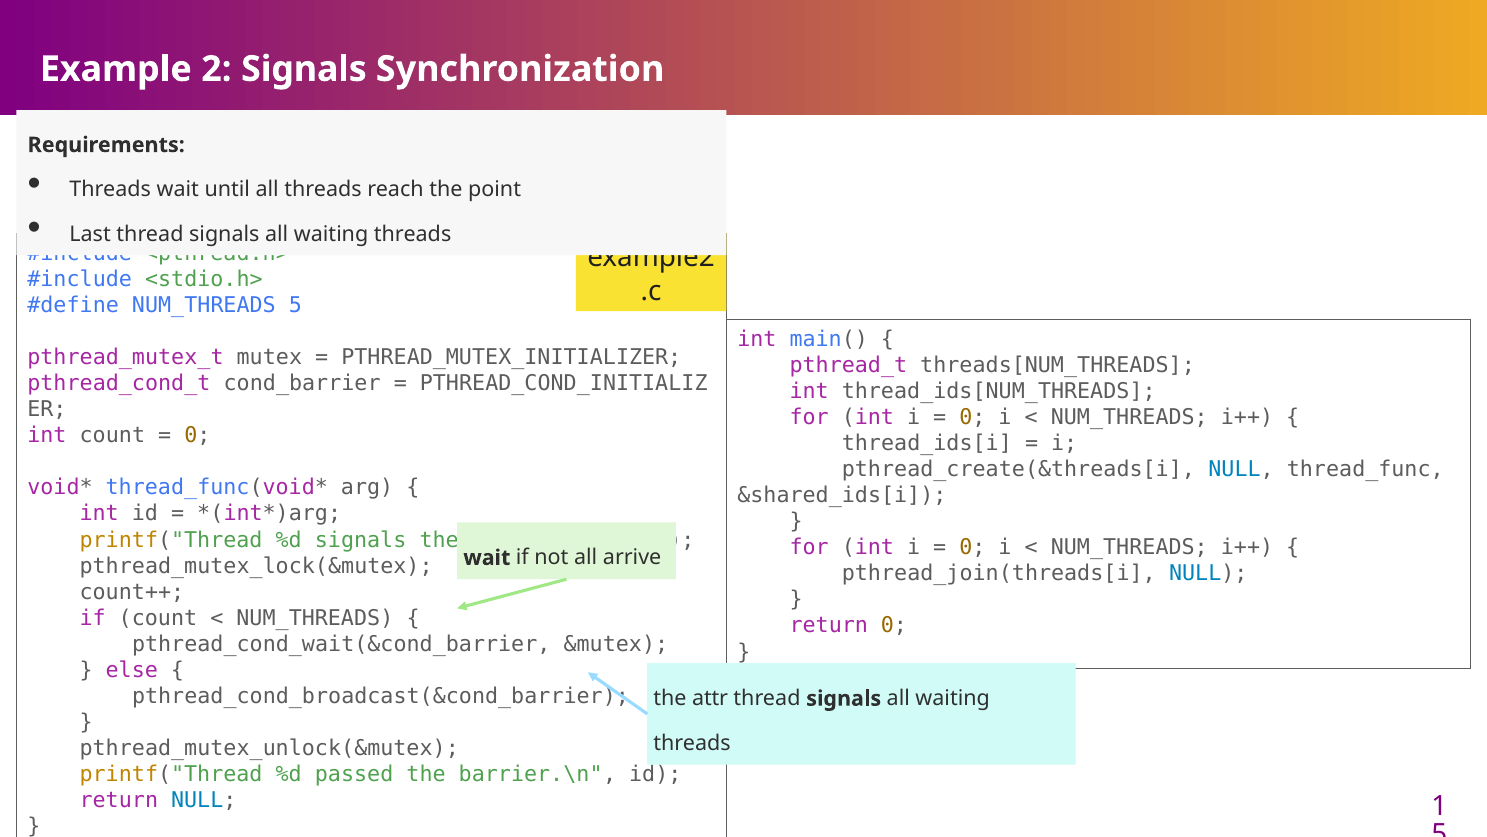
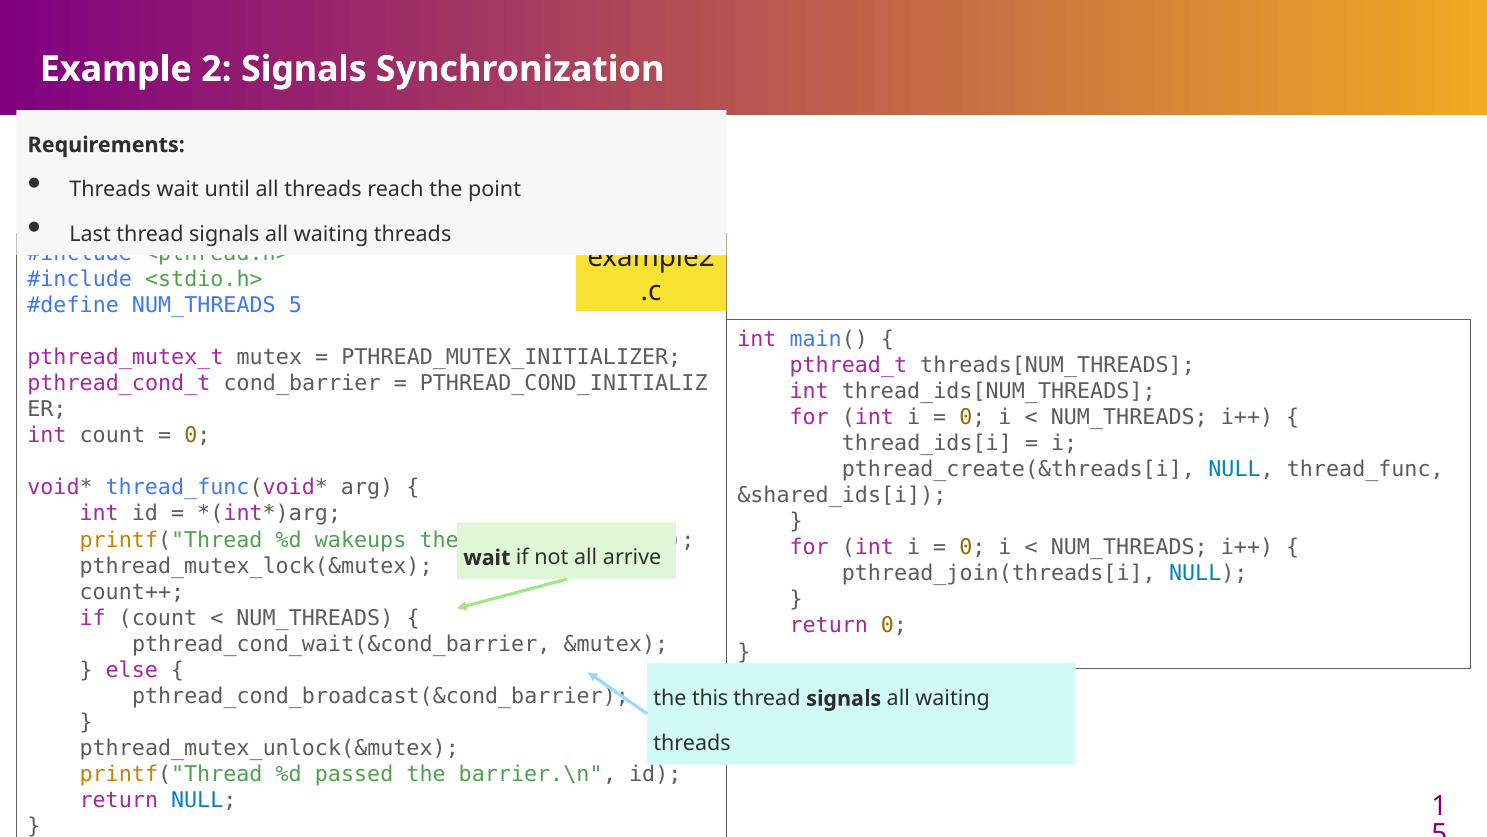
%d signals: signals -> wakeups (361, 539)
attr: attr -> this (710, 698)
